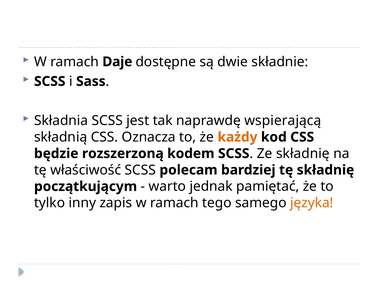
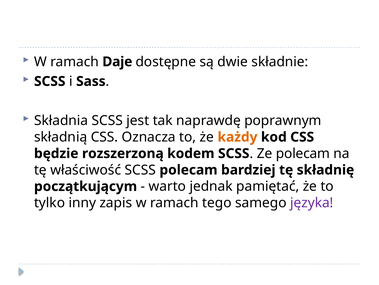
wspierającą: wspierającą -> poprawnym (283, 120)
Ze składnię: składnię -> polecam (303, 153)
języka colour: orange -> purple (312, 202)
